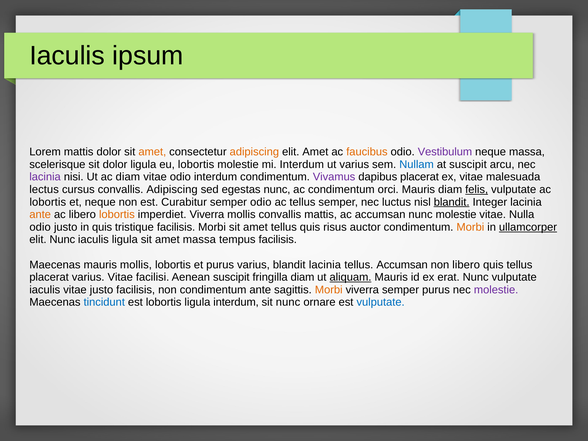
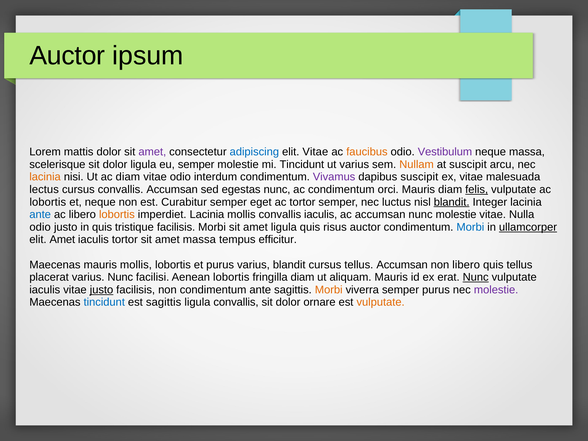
Iaculis: Iaculis -> Auctor (67, 56)
amet colour: orange -> purple (152, 152)
adipiscing colour: orange -> blue (254, 152)
elit Amet: Amet -> Vitae (315, 152)
eu lobortis: lobortis -> semper (196, 164)
mi Interdum: Interdum -> Tincidunt (302, 164)
Nullam colour: blue -> orange (417, 164)
lacinia colour: purple -> orange (45, 177)
dapibus placerat: placerat -> suscipit (419, 177)
convallis Adipiscing: Adipiscing -> Accumsan (172, 189)
semper odio: odio -> eget (261, 202)
ac tellus: tellus -> tortor (302, 202)
ante colour: orange -> blue (40, 215)
imperdiet Viverra: Viverra -> Lacinia (207, 215)
convallis mattis: mattis -> iaculis (321, 215)
amet tellus: tellus -> ligula (284, 227)
Morbi colour: orange -> blue (470, 227)
elit Nunc: Nunc -> Amet (62, 240)
iaculis ligula: ligula -> tortor (125, 240)
tempus facilisis: facilisis -> efficitur (278, 240)
blandit lacinia: lacinia -> cursus (325, 265)
varius Vitae: Vitae -> Nunc (120, 277)
Aenean suscipit: suscipit -> lobortis (231, 277)
aliquam underline: present -> none (351, 277)
Nunc underline: none -> present (476, 277)
justo underline: none -> present (102, 290)
est lobortis: lobortis -> sagittis (164, 302)
ligula interdum: interdum -> convallis (236, 302)
nunc: nunc -> dolor (288, 302)
vulputate colour: blue -> orange (381, 302)
